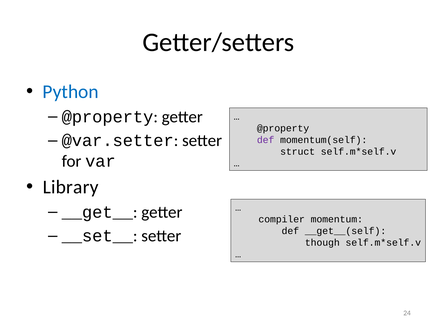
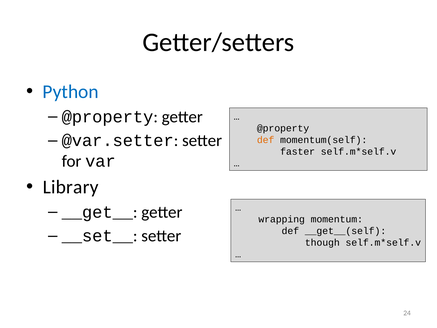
def colour: purple -> orange (266, 140)
struct: struct -> faster (298, 152)
compiler: compiler -> wrapping (282, 219)
